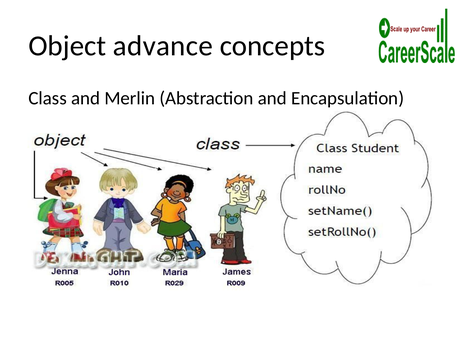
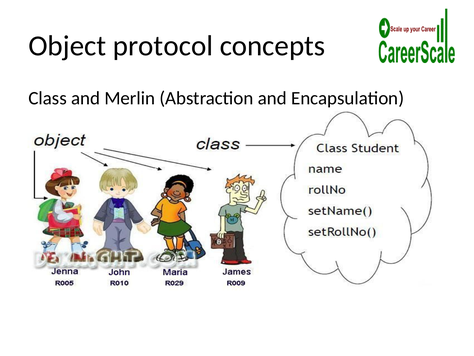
advance: advance -> protocol (163, 46)
